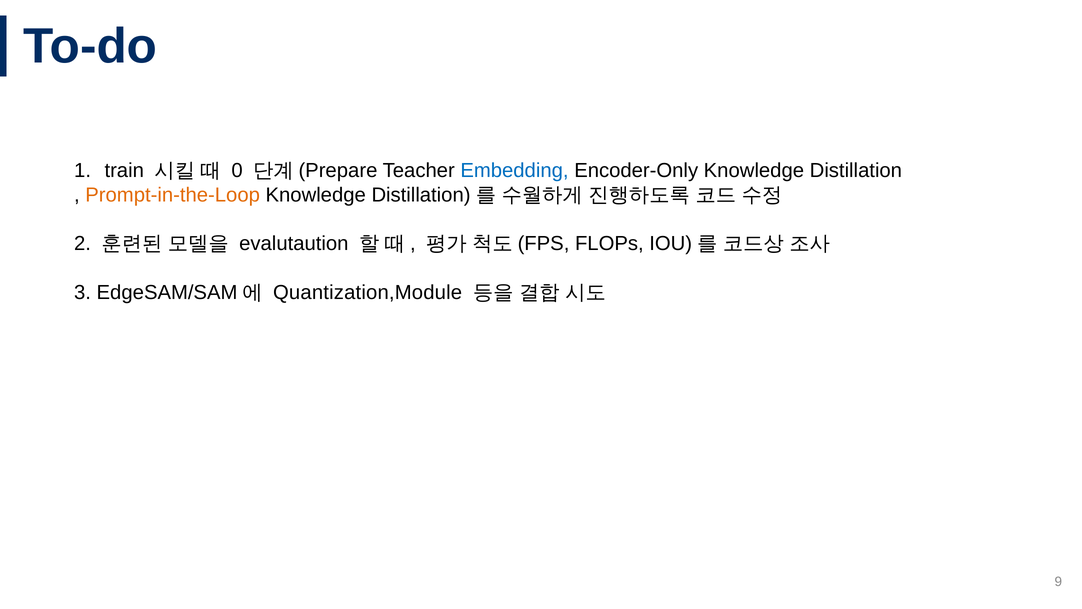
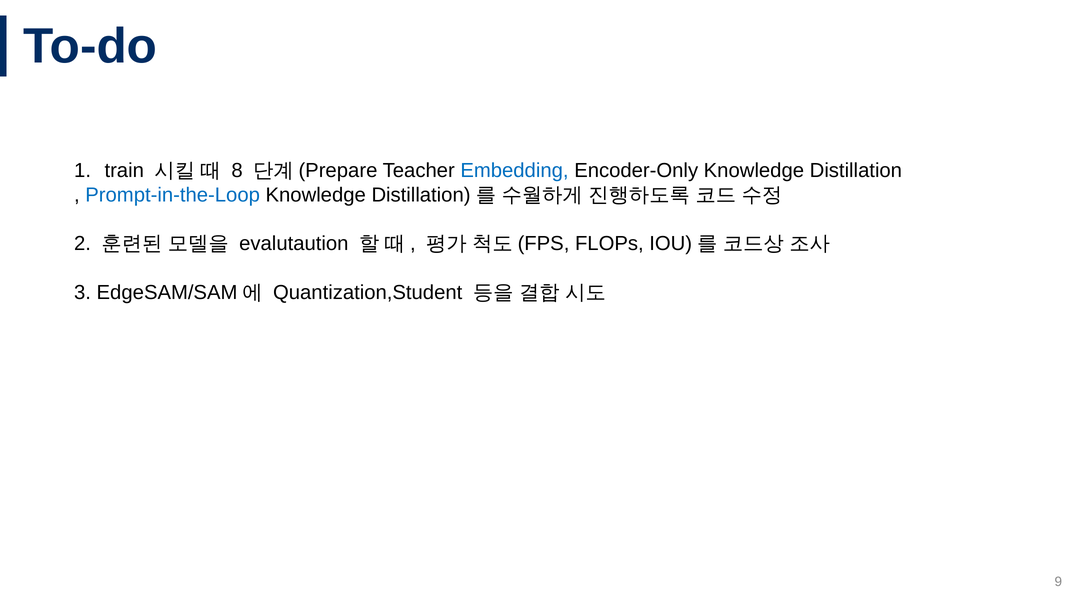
0: 0 -> 8 (237, 170)
Prompt-in-the-Loop colour: orange -> blue (173, 195)
Quantization,Module: Quantization,Module -> Quantization,Student (368, 292)
